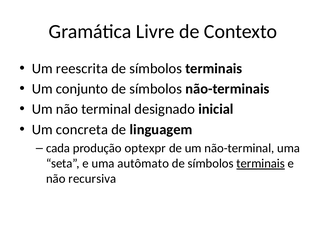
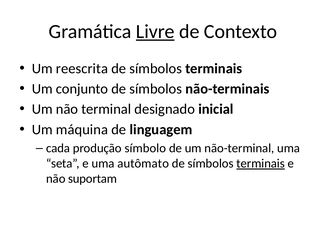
Livre underline: none -> present (155, 32)
concreta: concreta -> máquina (82, 129)
optexpr: optexpr -> símbolo (145, 148)
recursiva: recursiva -> suportam (93, 178)
